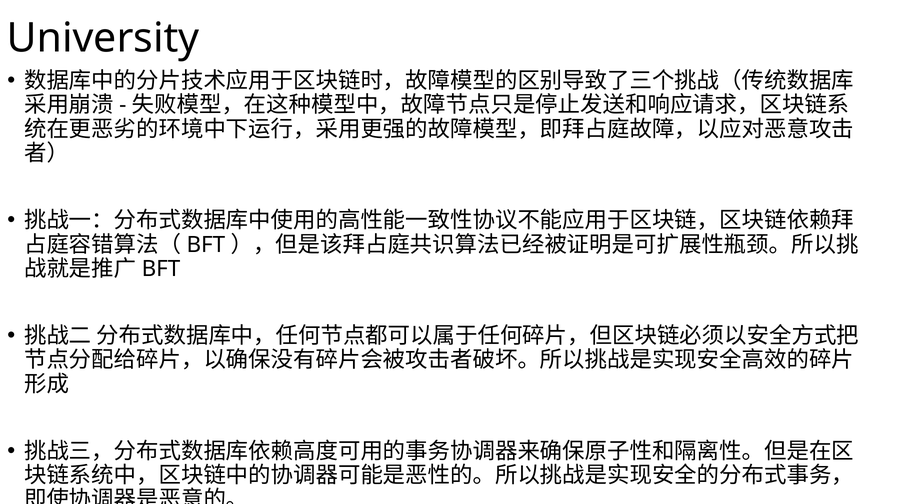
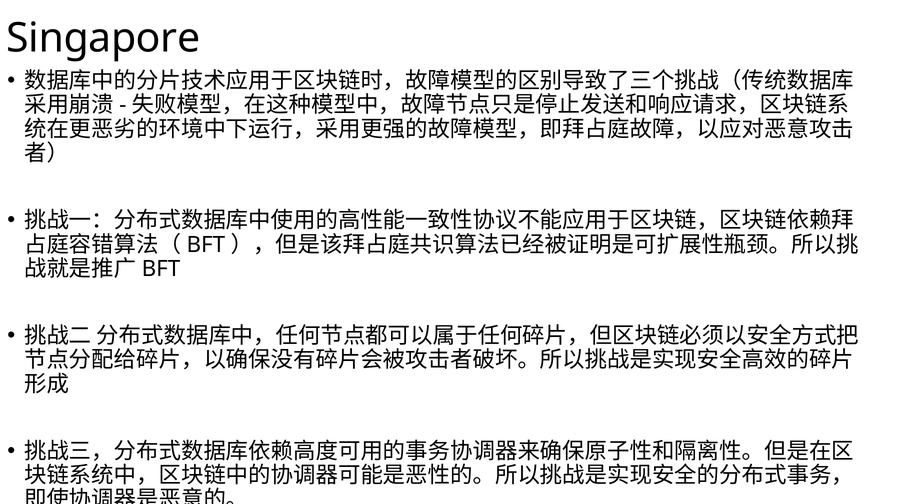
University: University -> Singapore (103, 38)
